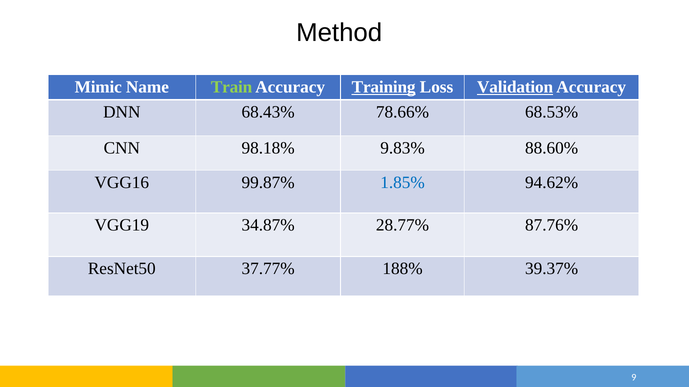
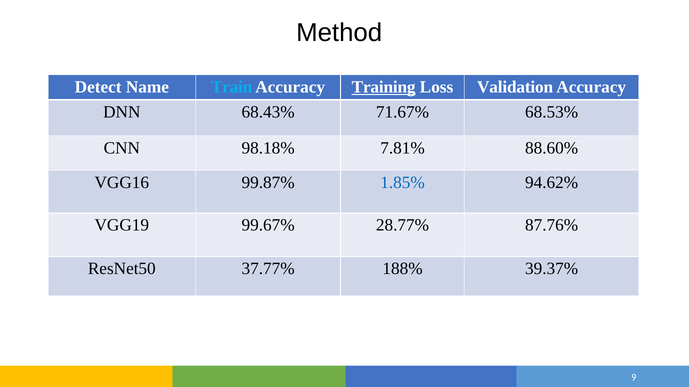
Mimic: Mimic -> Detect (98, 87)
Train colour: light green -> light blue (232, 87)
Validation underline: present -> none (515, 87)
78.66%: 78.66% -> 71.67% (403, 112)
9.83%: 9.83% -> 7.81% (403, 148)
34.87%: 34.87% -> 99.67% (268, 226)
